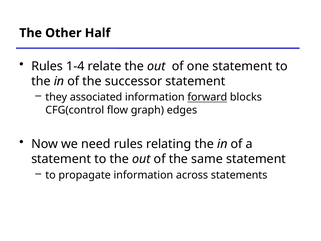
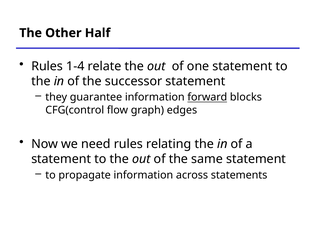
associated: associated -> guarantee (96, 97)
